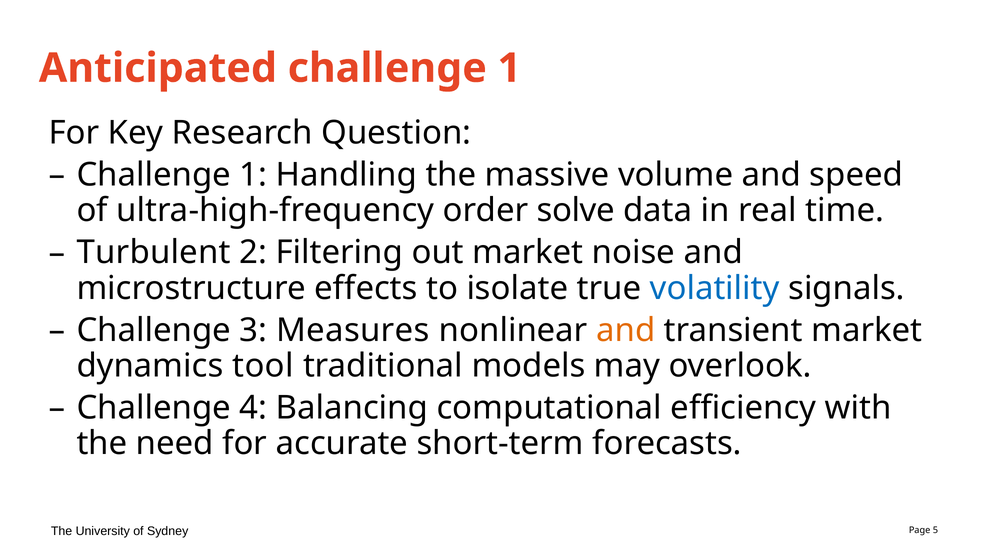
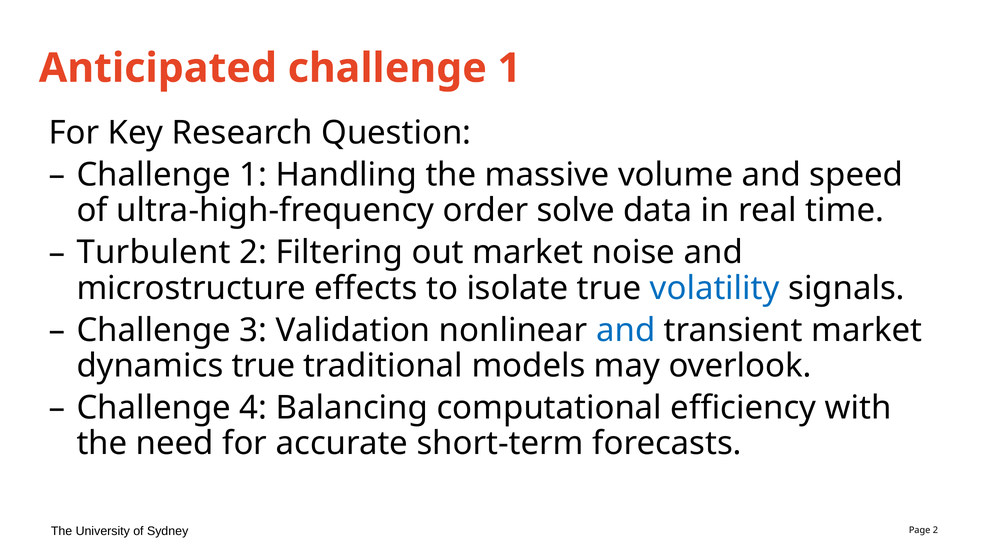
Measures: Measures -> Validation (353, 330)
and colour: orange -> blue (626, 330)
dynamics tool: tool -> true (263, 366)
5: 5 -> 2 (935, 530)
